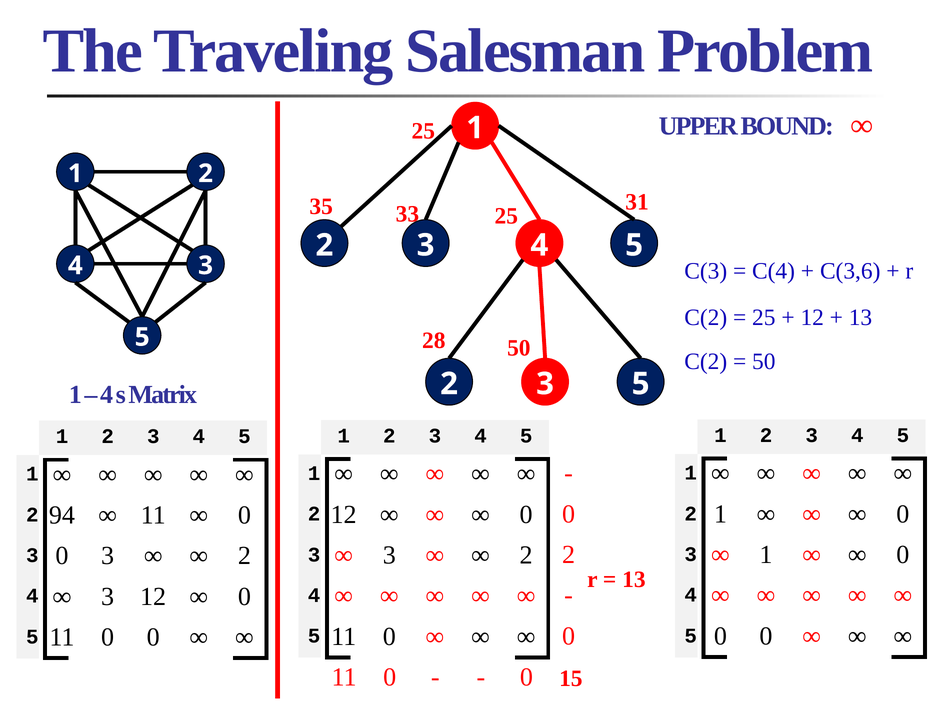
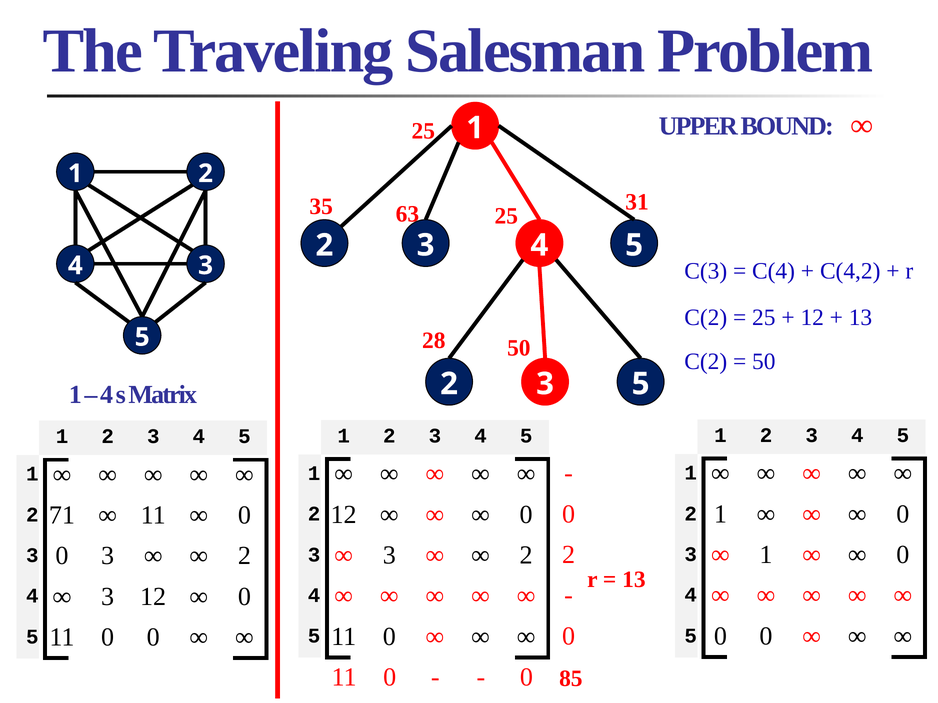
33: 33 -> 63 (407, 214)
C(3,6: C(3,6 -> C(4,2 (850, 271)
94: 94 -> 71 (62, 516)
15: 15 -> 85 (571, 679)
